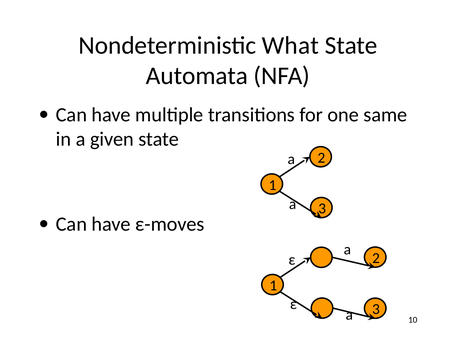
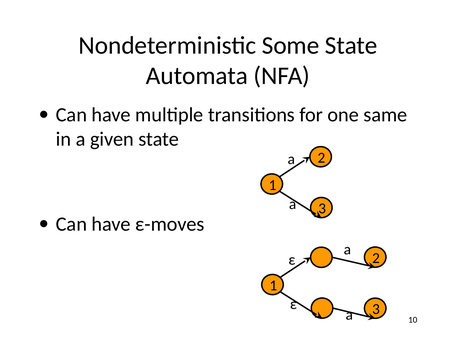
What: What -> Some (291, 45)
